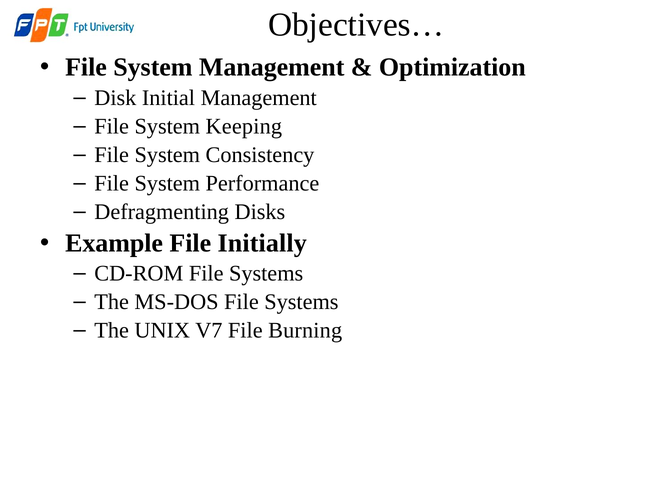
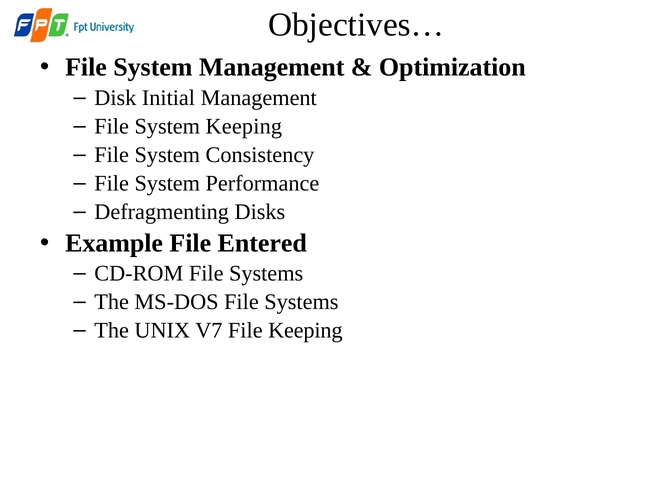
Initially: Initially -> Entered (262, 243)
File Burning: Burning -> Keeping (305, 330)
